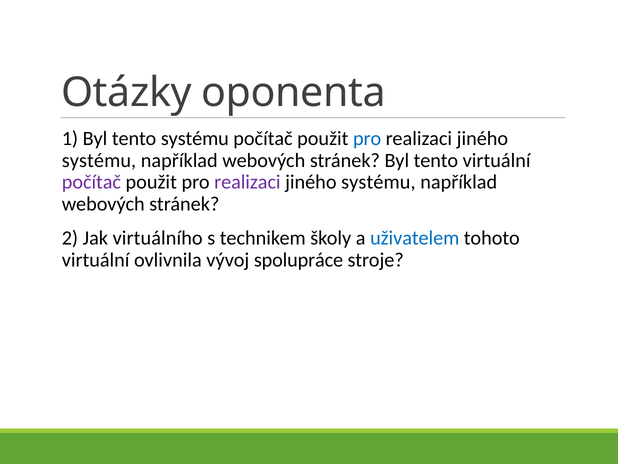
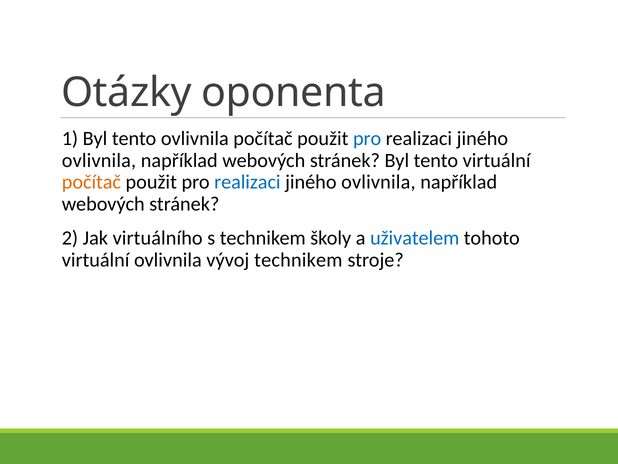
tento systému: systému -> ovlivnila (195, 138)
systému: systému -> ovlivnila (99, 160)
počítač colour: purple -> orange (91, 182)
realizaci colour: purple -> blue (247, 182)
systému: systému -> ovlivnila (378, 182)
vývoj spolupráce: spolupráce -> technikem (298, 260)
